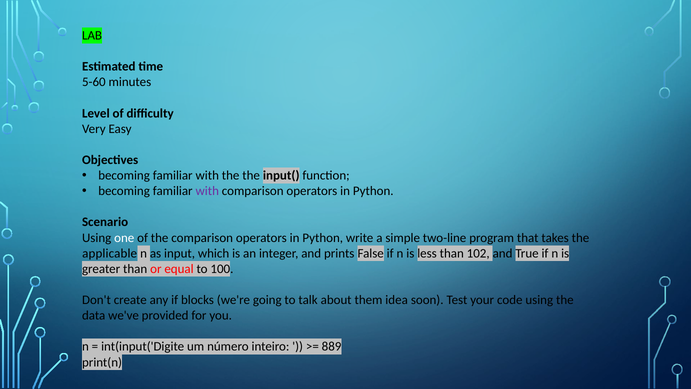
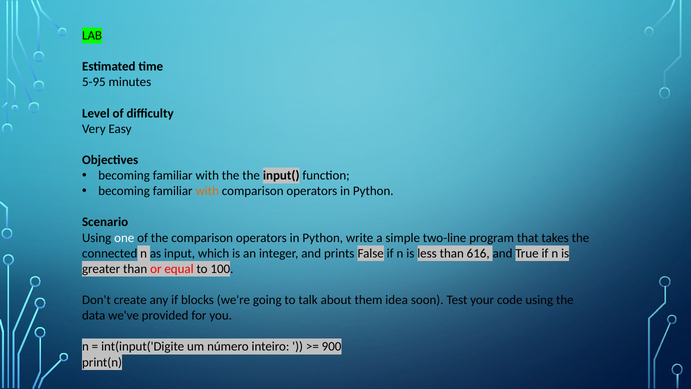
5-60: 5-60 -> 5-95 (94, 82)
with colour: purple -> orange (207, 191)
applicable: applicable -> connected (110, 253)
102: 102 -> 616 (478, 253)
889: 889 -> 900 (332, 346)
